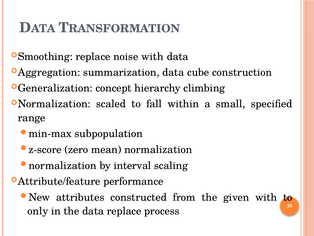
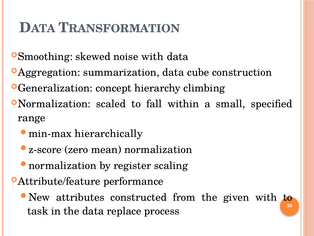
replace: replace -> skewed (93, 56)
subpopulation: subpopulation -> hierarchically (109, 133)
interval: interval -> register (132, 165)
only: only -> task (38, 211)
